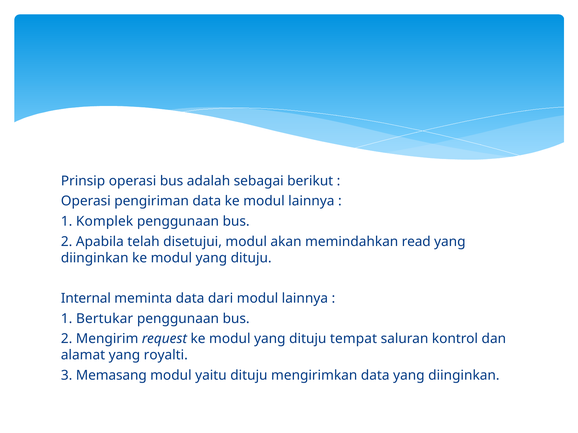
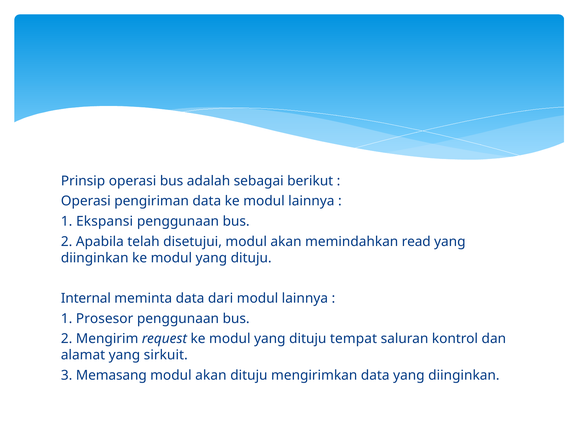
Komplek: Komplek -> Ekspansi (105, 222)
Bertukar: Bertukar -> Prosesor (105, 319)
royalti: royalti -> sirkuit (166, 356)
yaitu: yaitu -> akan (211, 376)
